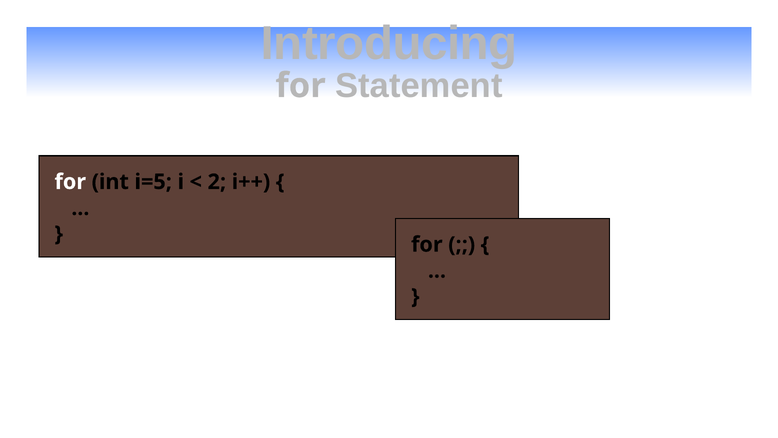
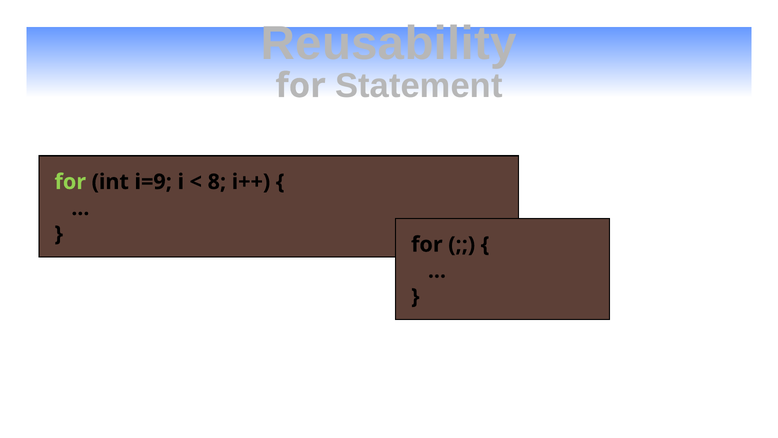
Introducing: Introducing -> Reusability (389, 43)
for colour: white -> light green (70, 182)
i=5: i=5 -> i=9 (153, 182)
2: 2 -> 8 (217, 182)
